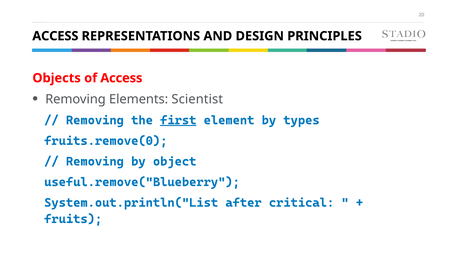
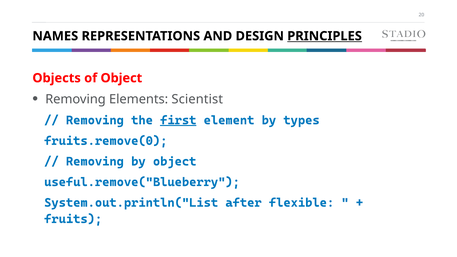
ACCESS: ACCESS -> NAMES (55, 36)
PRINCIPLES underline: none -> present (325, 36)
of Access: Access -> Object (121, 78)
critical: critical -> flexible (302, 203)
